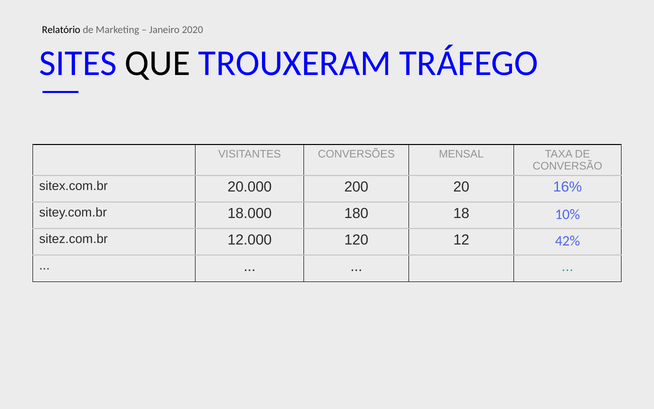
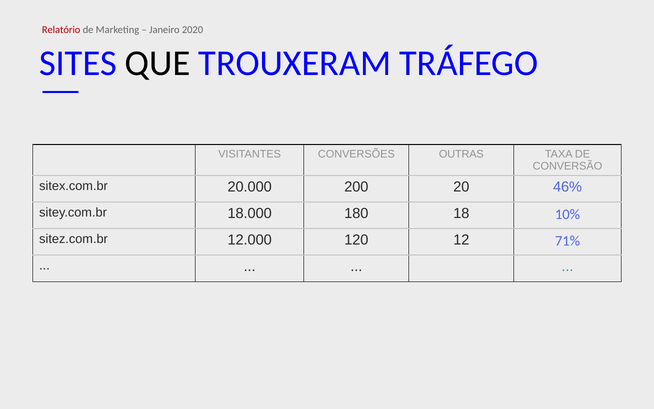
Relatório colour: black -> red (61, 30)
MENSAL: MENSAL -> OUTRAS (461, 154)
16%: 16% -> 46% (568, 187)
42%: 42% -> 71% (568, 241)
